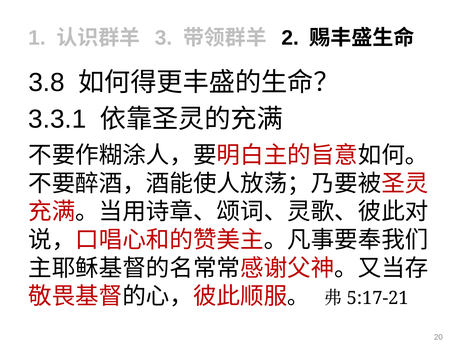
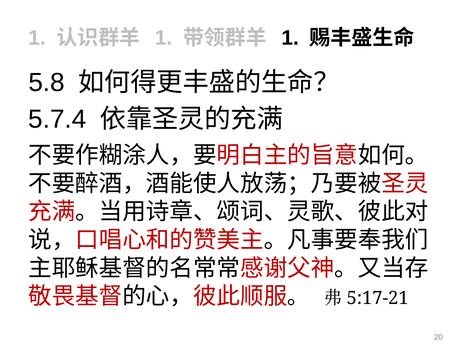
3: 3 -> 1 (163, 38)
2: 2 -> 1 (290, 38)
3.8: 3.8 -> 5.8 (46, 83)
3.3.1: 3.3.1 -> 5.7.4 (57, 119)
